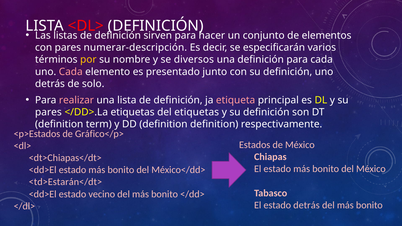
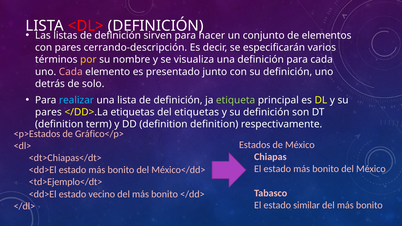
numerar-descripción: numerar-descripción -> cerrando-descripción (135, 48)
diversos: diversos -> visualiza (194, 60)
realizar colour: pink -> light blue (76, 100)
etiqueta colour: pink -> light green (236, 100)
<td>Estarán</dt>: <td>Estarán</dt> -> <td>Ejemplo</dt> (66, 182)
estado detrás: detrás -> similar (307, 205)
